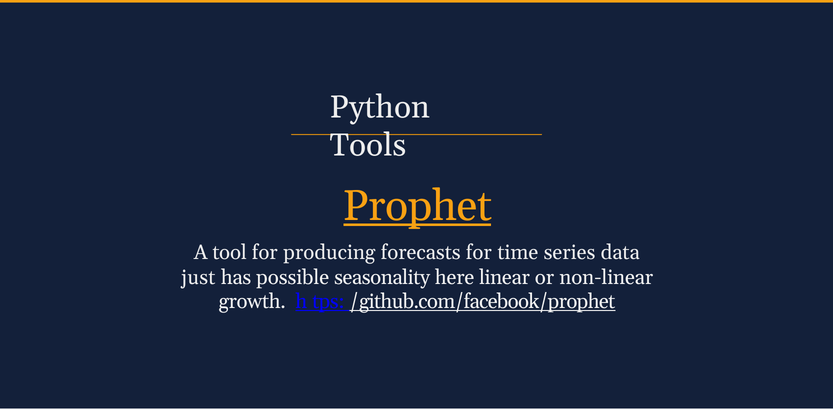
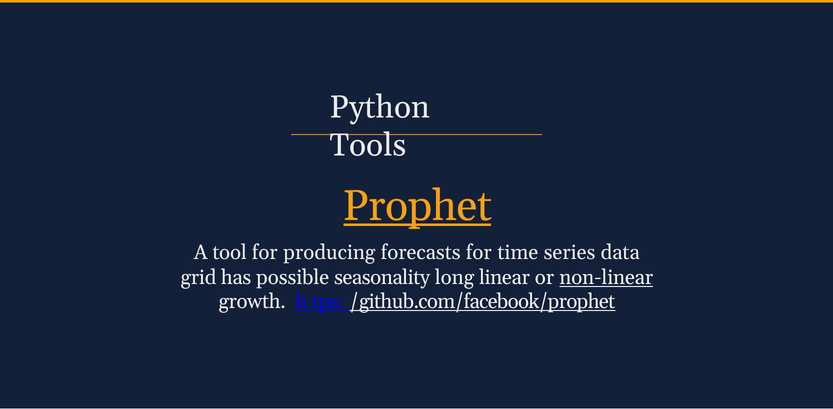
just: just -> grid (198, 278)
here: here -> long (455, 278)
non-linear underline: none -> present (606, 278)
